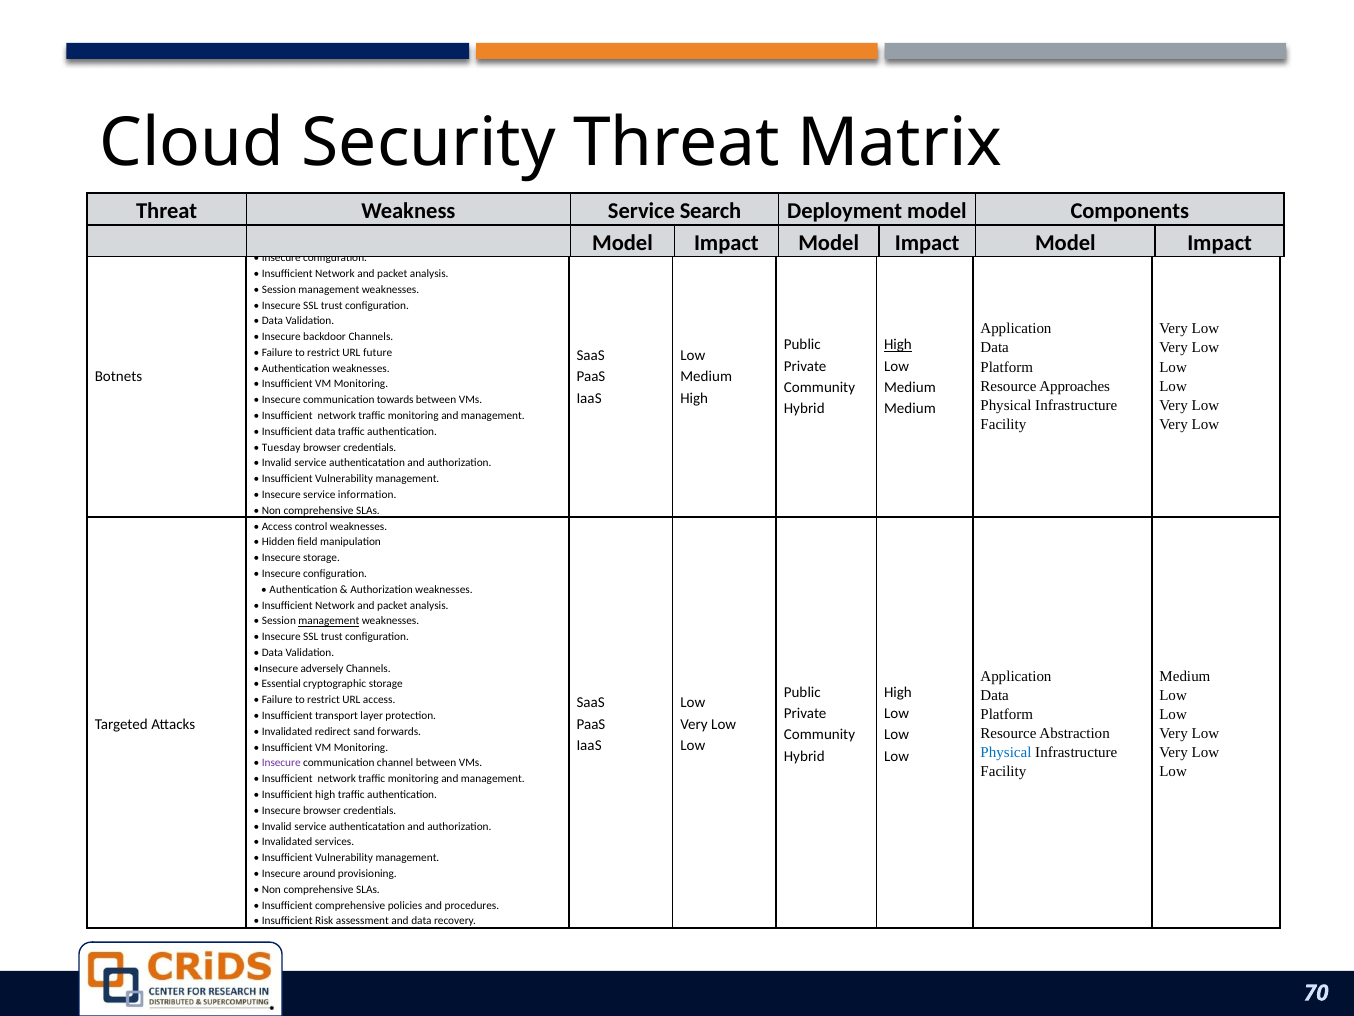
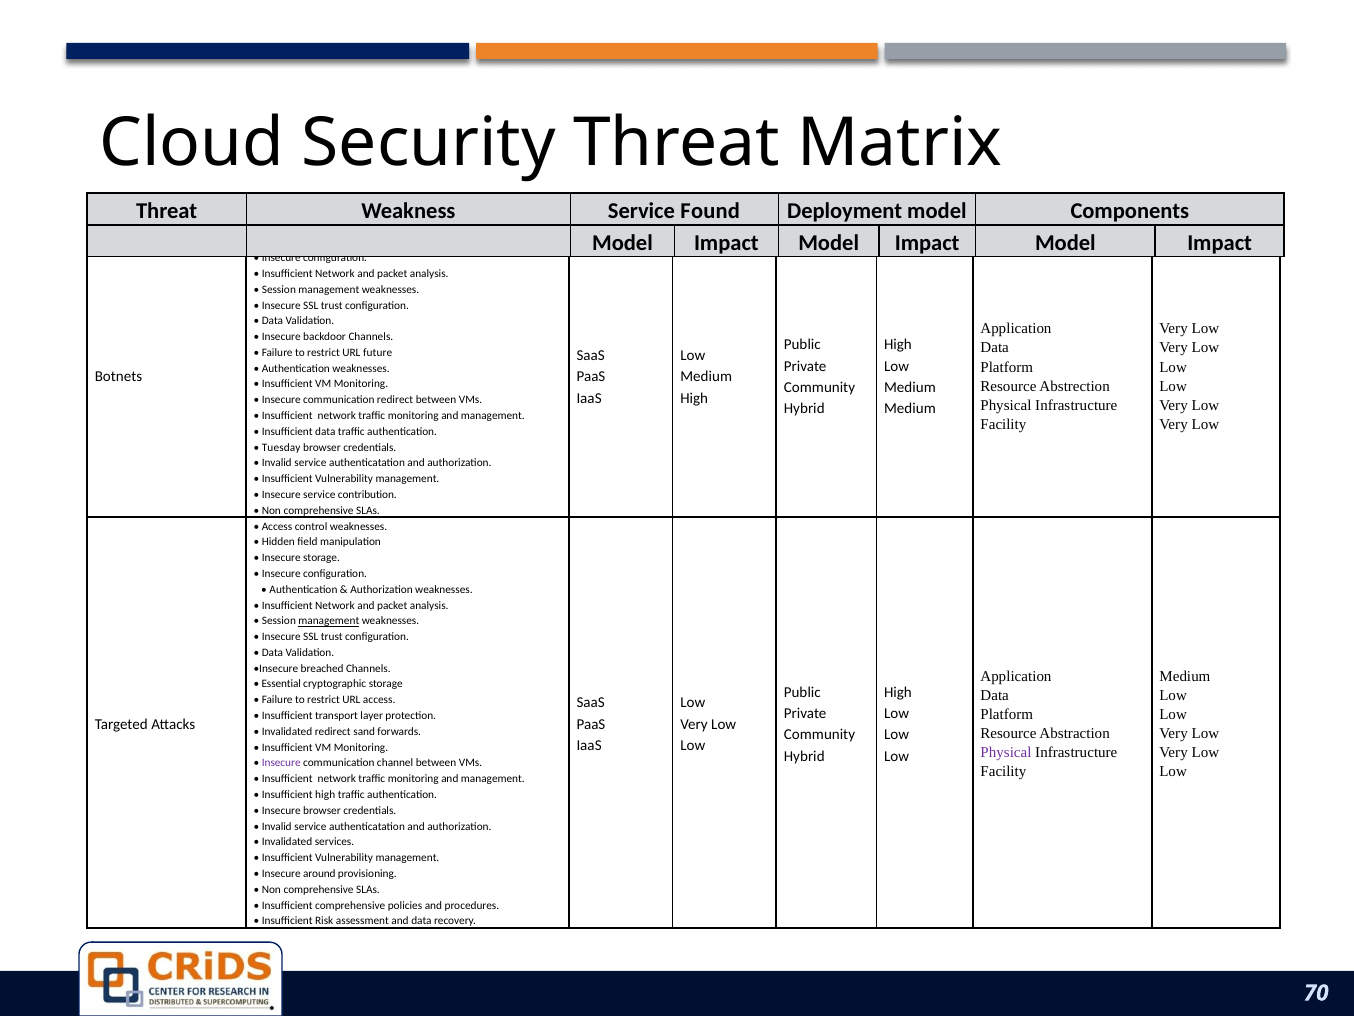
Search: Search -> Found (710, 211)
High underline: present -> none (898, 345)
Approaches: Approaches -> Abstrection (1075, 386)
communication towards: towards -> redirect (395, 400)
information: information -> contribution (367, 495)
adversely: adversely -> breached (322, 668)
Physical colour: blue -> purple (1006, 752)
